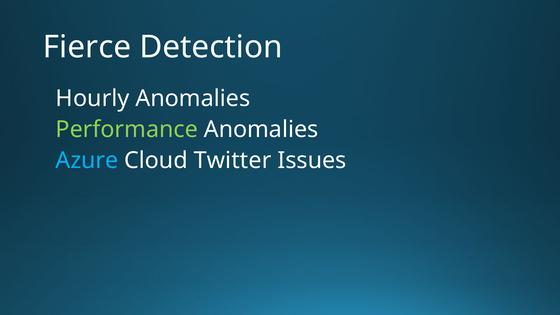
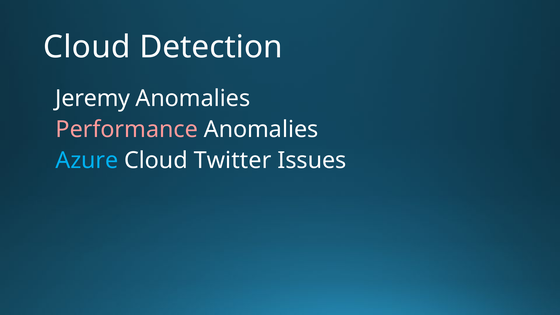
Fierce: Fierce -> Cloud (87, 47)
Hourly: Hourly -> Jeremy (93, 98)
Performance colour: light green -> pink (127, 129)
